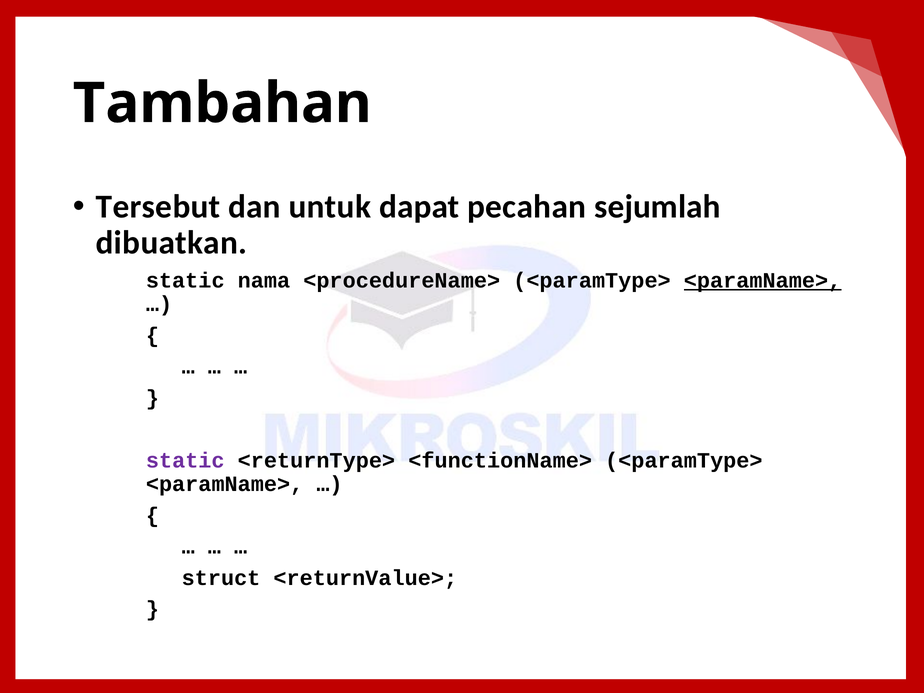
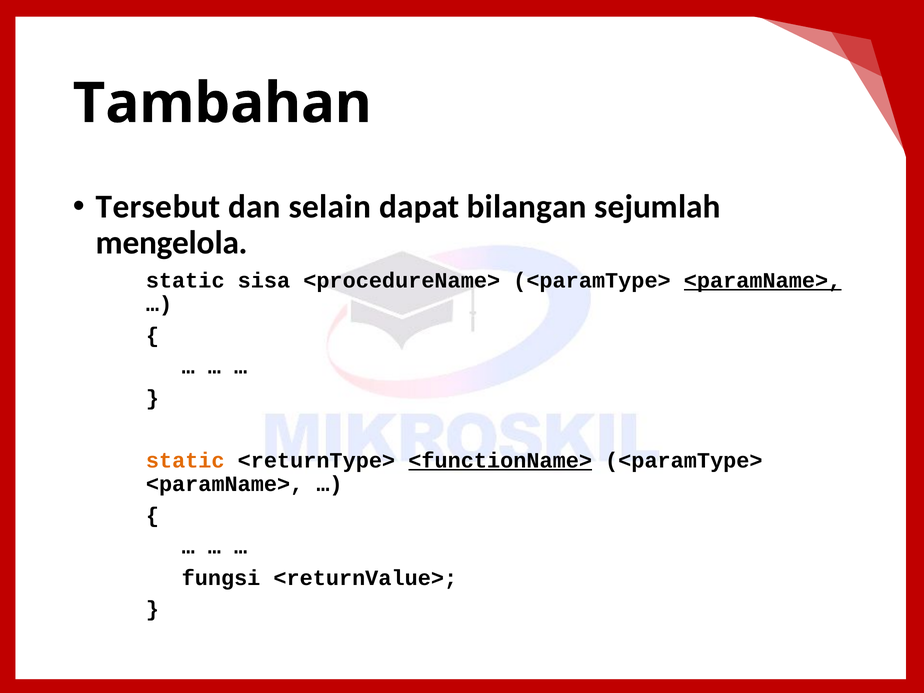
untuk: untuk -> selain (330, 207)
pecahan: pecahan -> bilangan (527, 207)
dibuatkan: dibuatkan -> mengelola (172, 243)
nama: nama -> sisa (264, 280)
static colour: purple -> orange (185, 460)
<functionName> underline: none -> present (500, 460)
struct: struct -> fungsi (221, 578)
